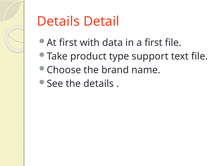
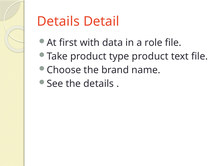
a first: first -> role (154, 43)
type support: support -> product (150, 56)
